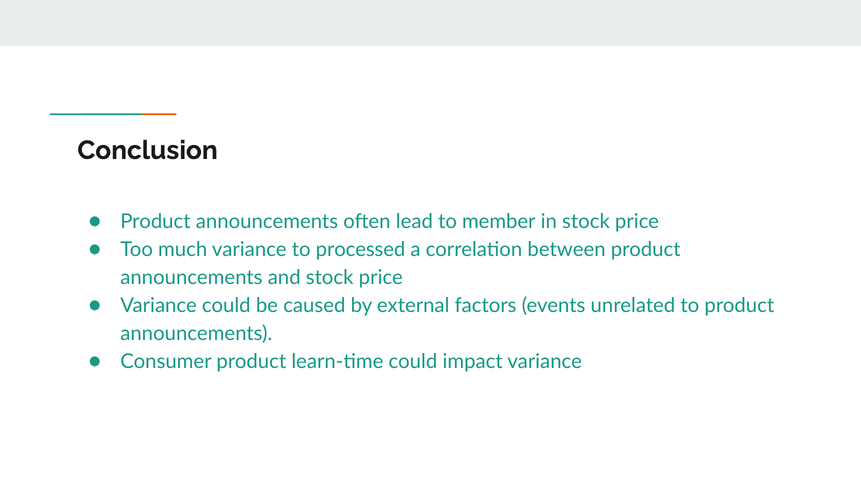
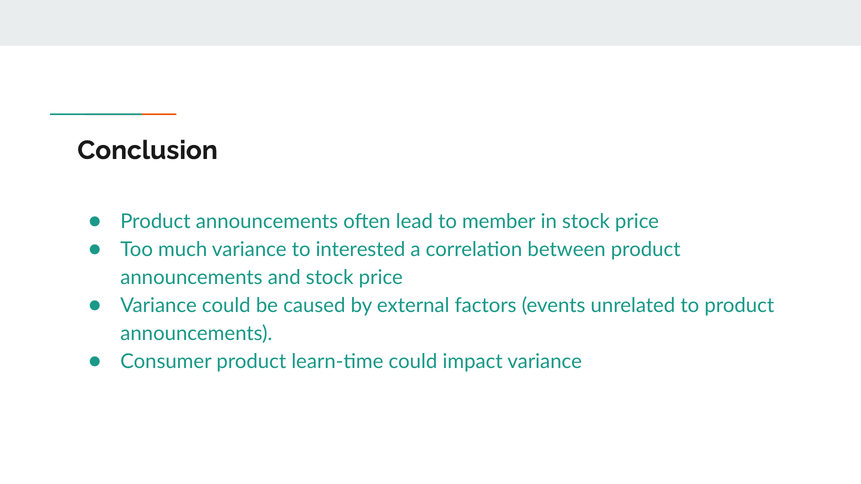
processed: processed -> interested (361, 250)
